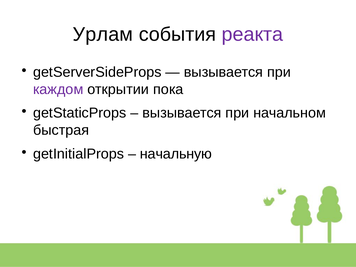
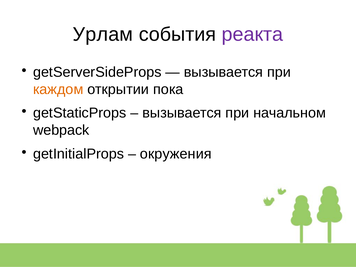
каждом colour: purple -> orange (58, 89)
быстрая: быстрая -> webpack (61, 130)
начальную: начальную -> окружения (176, 154)
